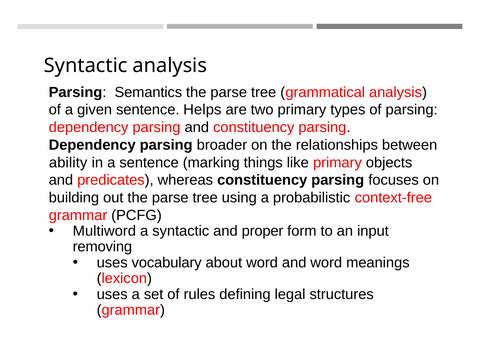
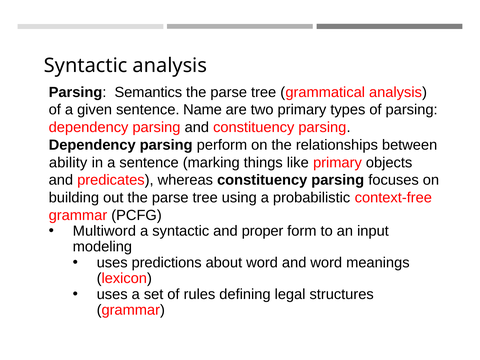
Helps: Helps -> Name (202, 110)
broader: broader -> perform (222, 145)
removing: removing -> modeling (102, 247)
vocabulary: vocabulary -> predictions (167, 263)
